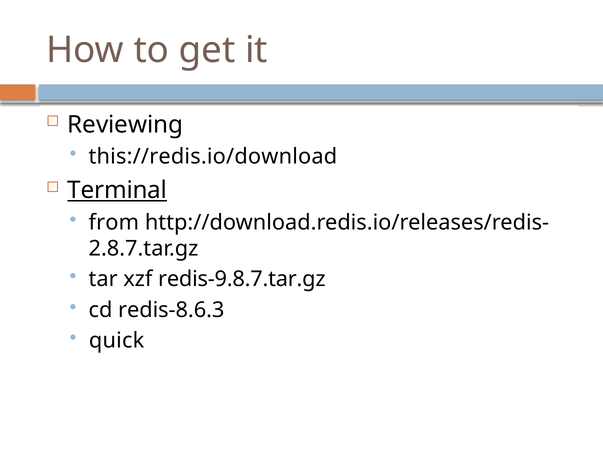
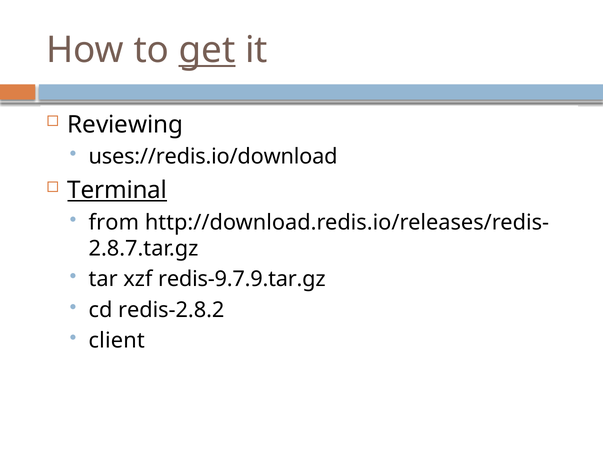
get underline: none -> present (207, 50)
this://redis.io/download: this://redis.io/download -> uses://redis.io/download (213, 157)
redis-9.8.7.tar.gz: redis-9.8.7.tar.gz -> redis-9.7.9.tar.gz (242, 279)
redis-8.6.3: redis-8.6.3 -> redis-2.8.2 (171, 310)
quick: quick -> client (117, 341)
